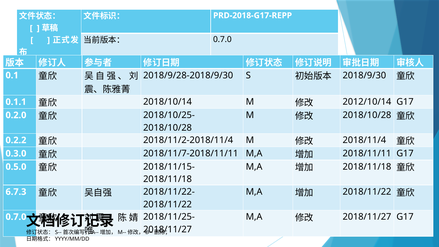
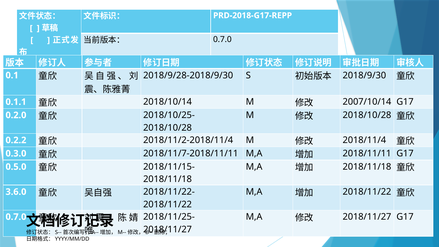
2012/10/14: 2012/10/14 -> 2007/10/14 (367, 102)
6.7.3: 6.7.3 -> 3.6.0 (16, 192)
